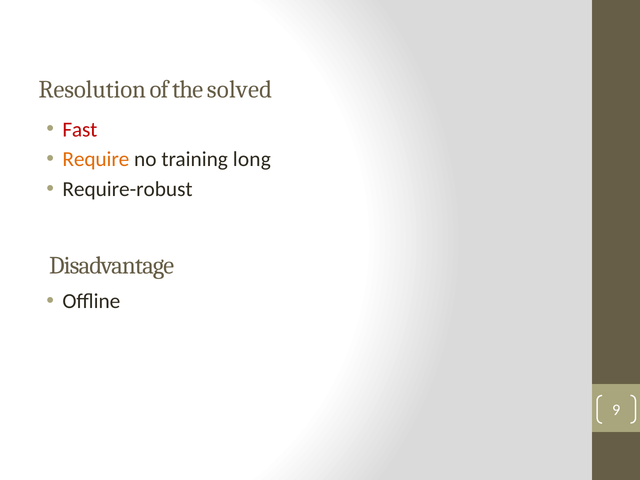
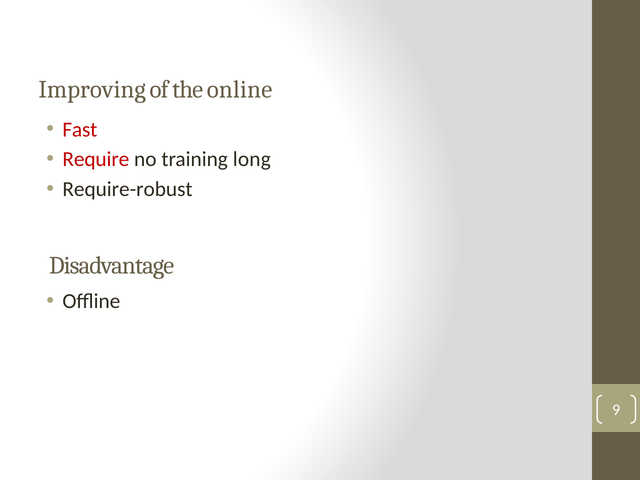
Resolution: Resolution -> Improving (92, 90)
solved: solved -> online (240, 90)
Require colour: orange -> red (96, 159)
